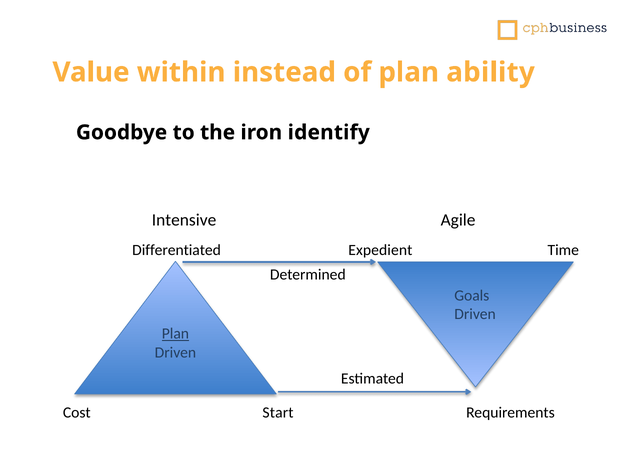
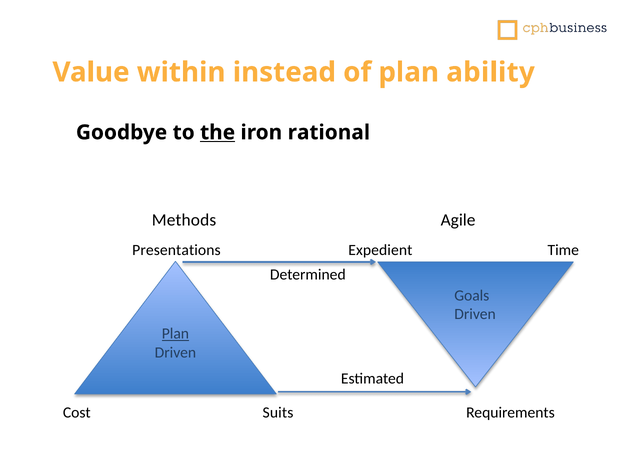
the underline: none -> present (218, 133)
identify: identify -> rational (329, 133)
Intensive: Intensive -> Methods (184, 220)
Differentiated: Differentiated -> Presentations (176, 251)
Start: Start -> Suits (278, 413)
